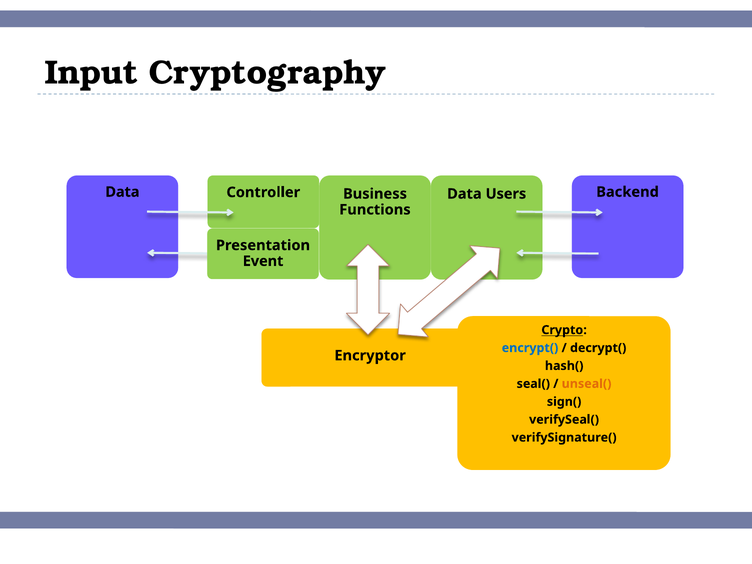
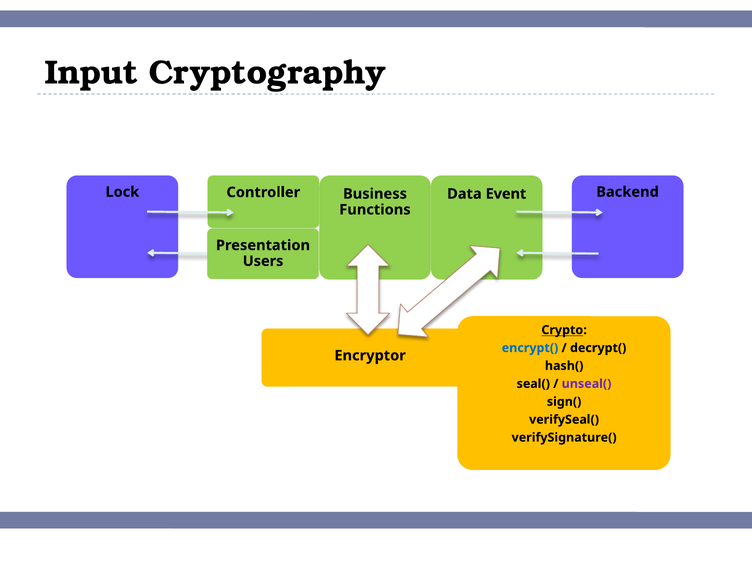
Data: Data -> Lock (122, 192)
Users: Users -> Event (506, 194)
Event: Event -> Users (263, 261)
unseal( colour: orange -> purple (587, 384)
